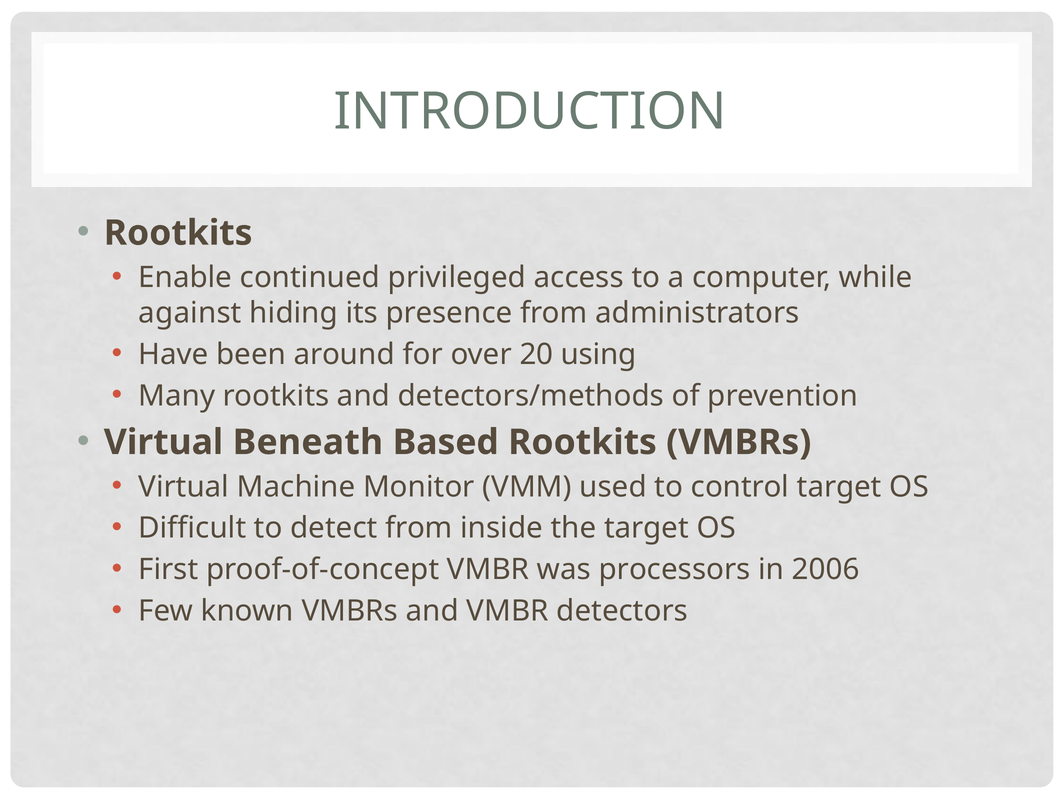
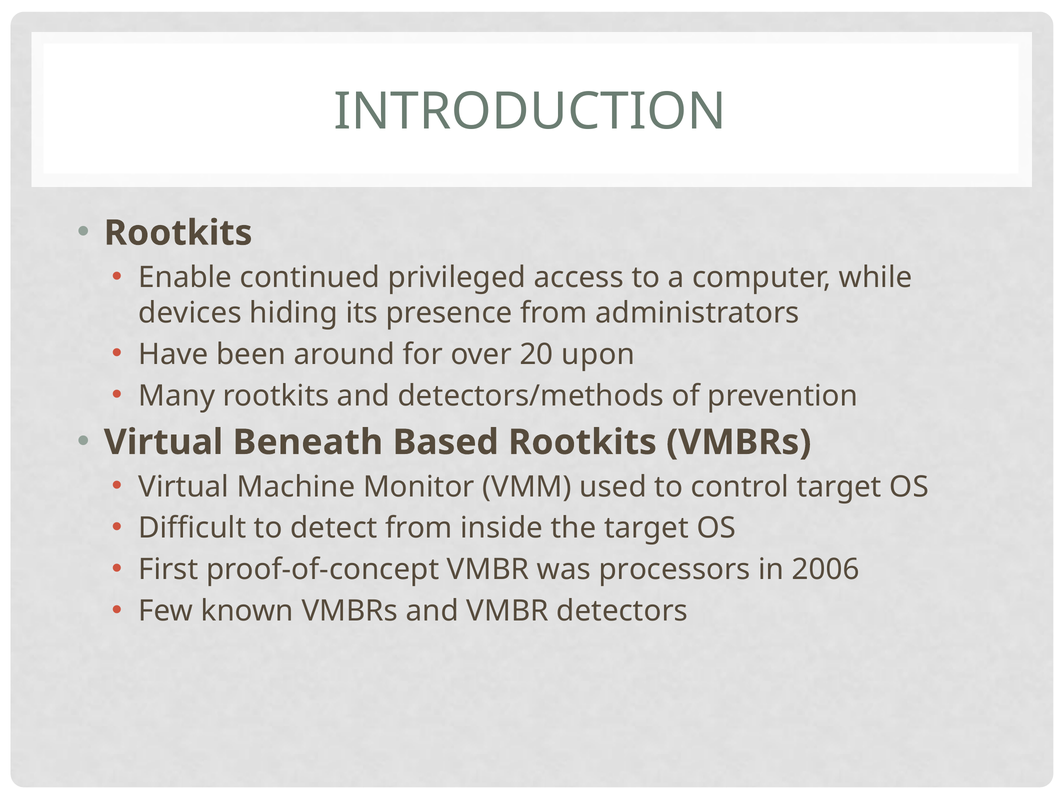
against: against -> devices (190, 313)
using: using -> upon (598, 354)
